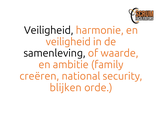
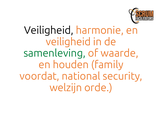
samenleving colour: black -> green (55, 53)
ambitie: ambitie -> houden (71, 64)
creëren: creëren -> voordat (39, 76)
blijken: blijken -> welzijn (66, 87)
